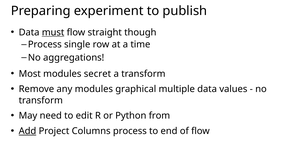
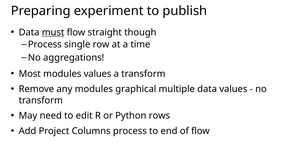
modules secret: secret -> values (98, 74)
from: from -> rows (159, 116)
Add underline: present -> none (27, 131)
